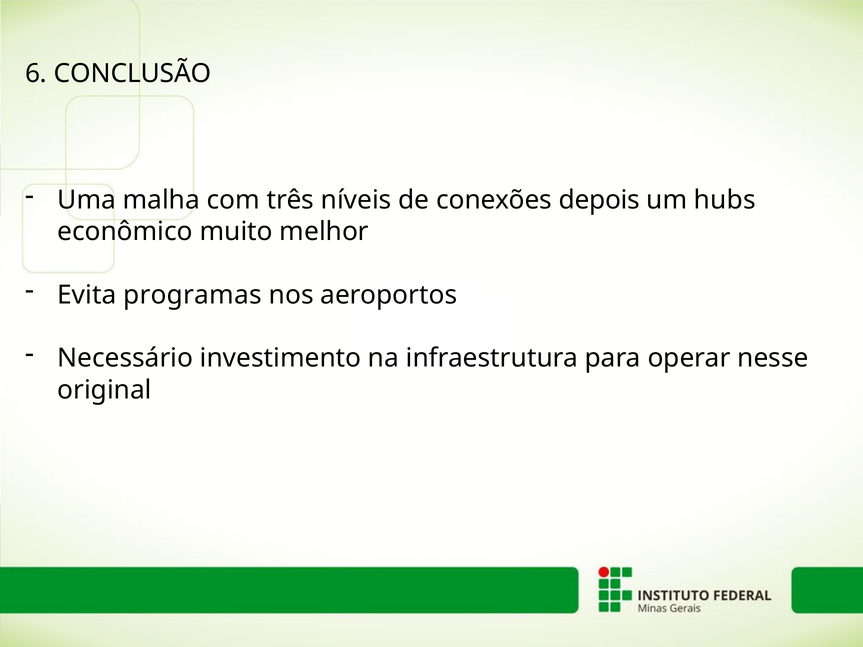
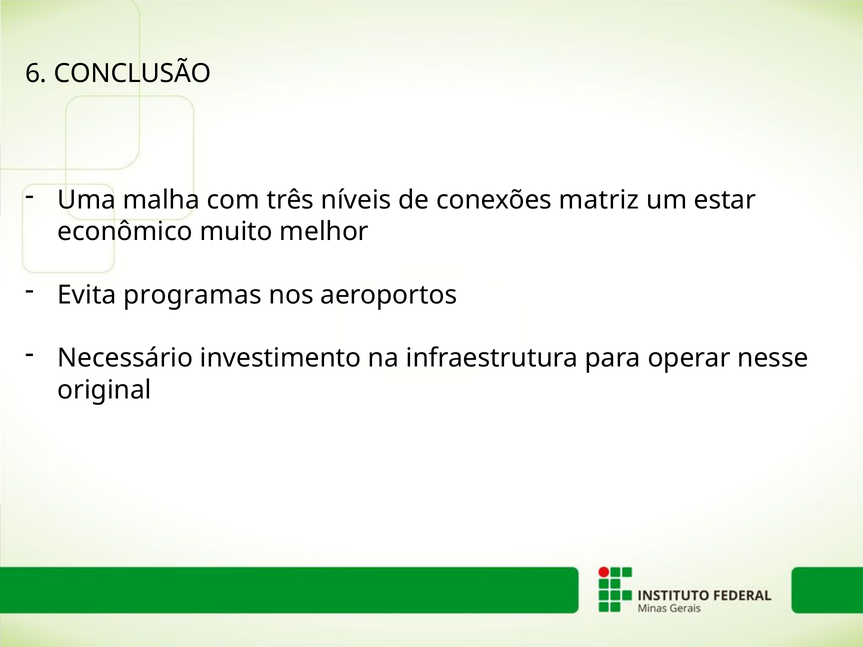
depois: depois -> matriz (599, 200)
hubs: hubs -> estar (725, 200)
